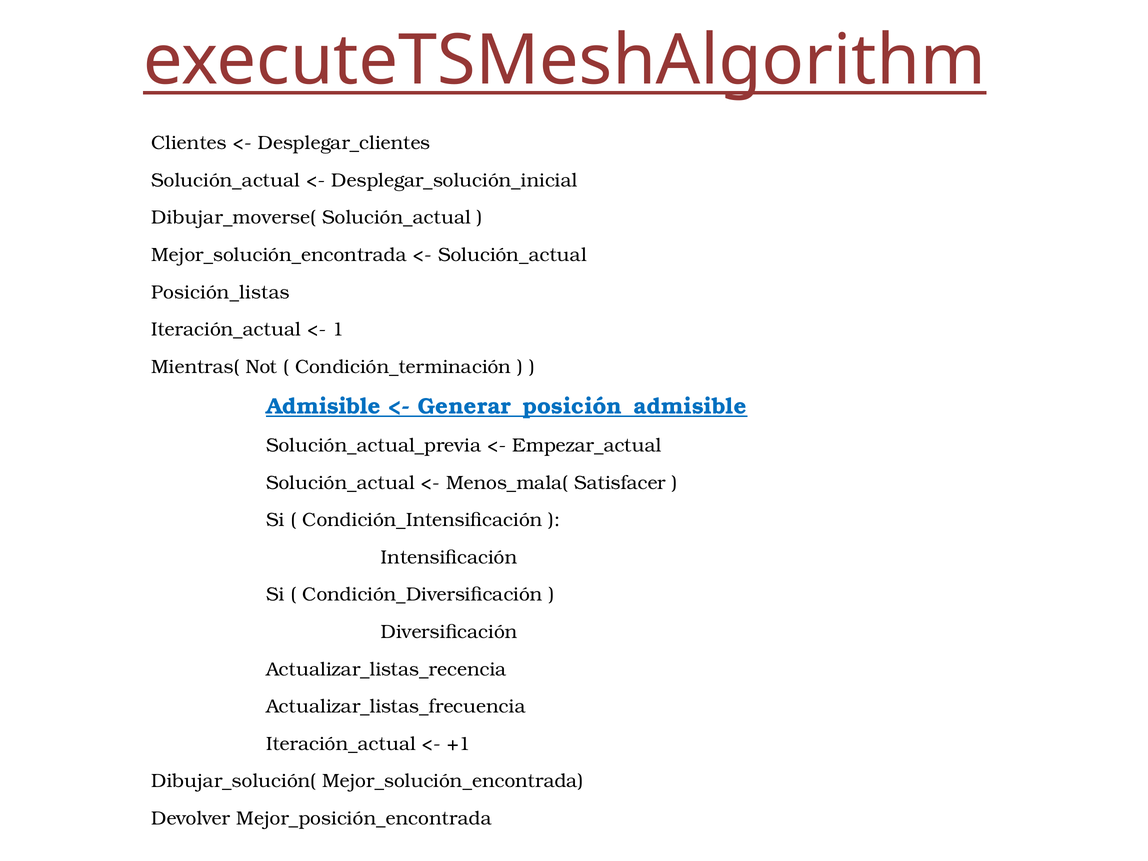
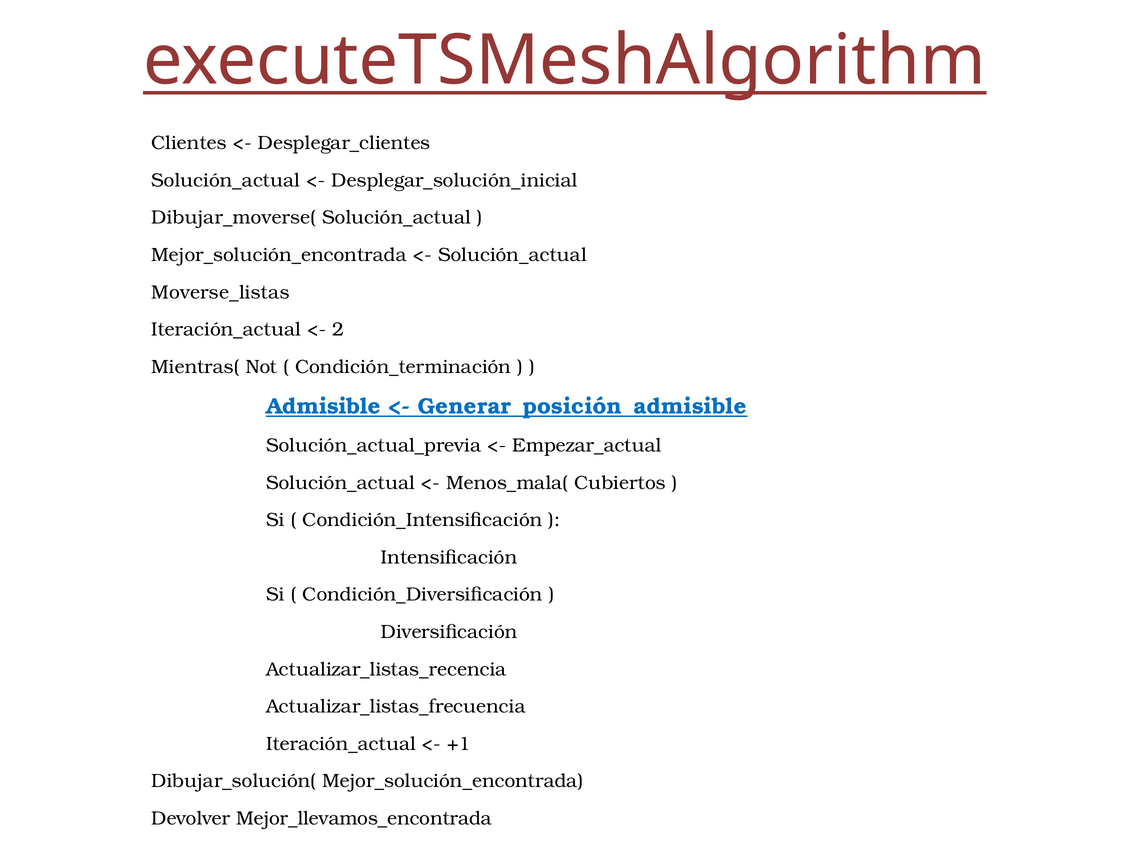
Posición_listas: Posición_listas -> Moverse_listas (221, 292)
1: 1 -> 2 (338, 330)
Satisfacer: Satisfacer -> Cubiertos (620, 483)
Mejor_posición_encontrada: Mejor_posición_encontrada -> Mejor_llevamos_encontrada (364, 818)
